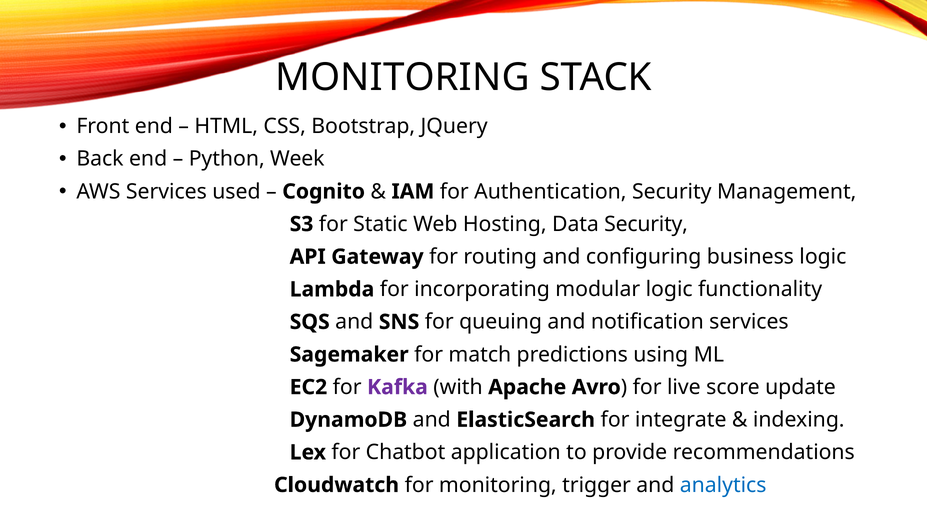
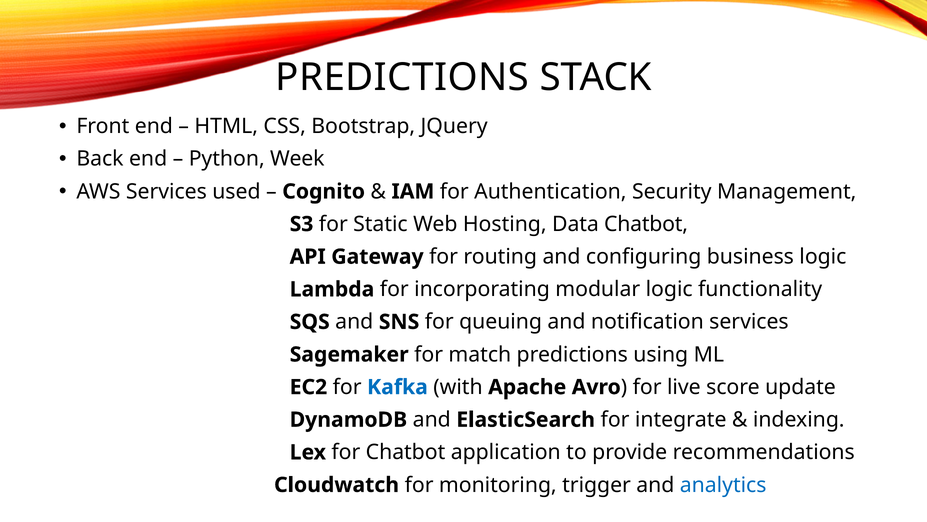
MONITORING: MONITORING -> PREDICTIONS (402, 77)
Data Security: Security -> Chatbot (646, 224)
Kafka colour: purple -> blue (397, 387)
